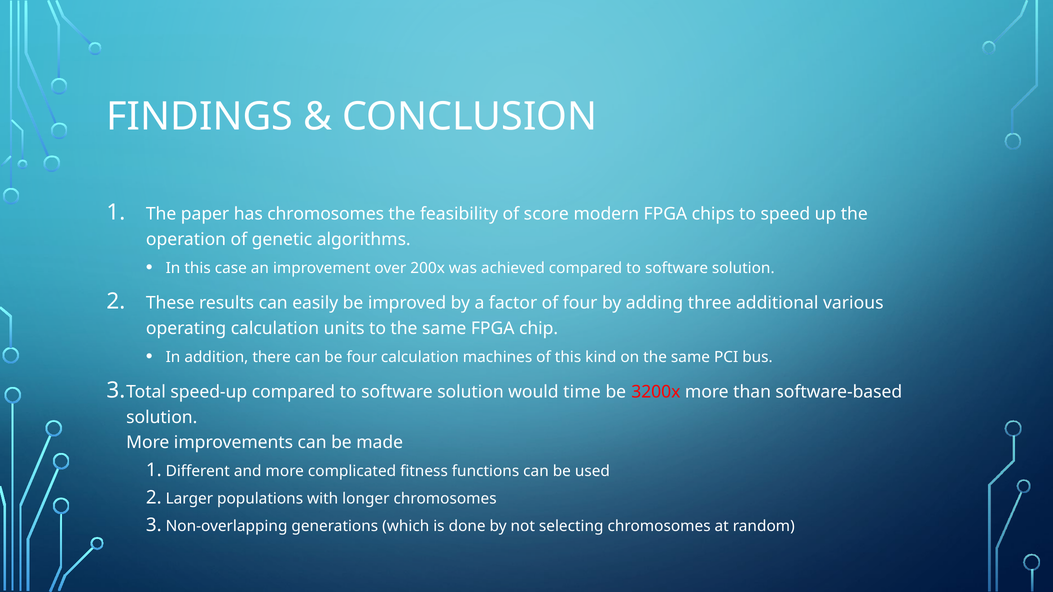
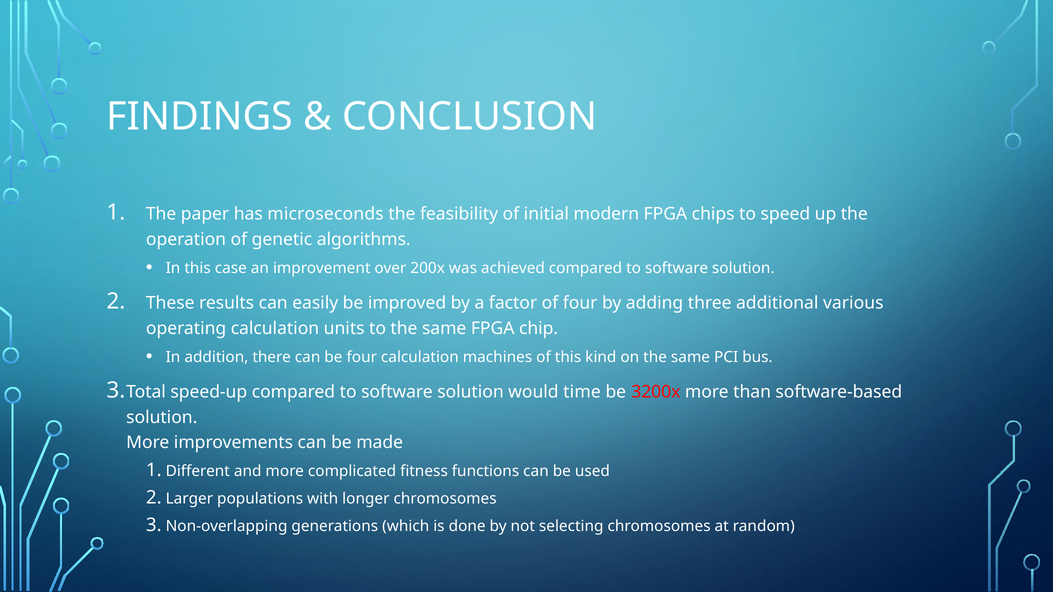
has chromosomes: chromosomes -> microseconds (326, 214)
score: score -> initial (546, 214)
